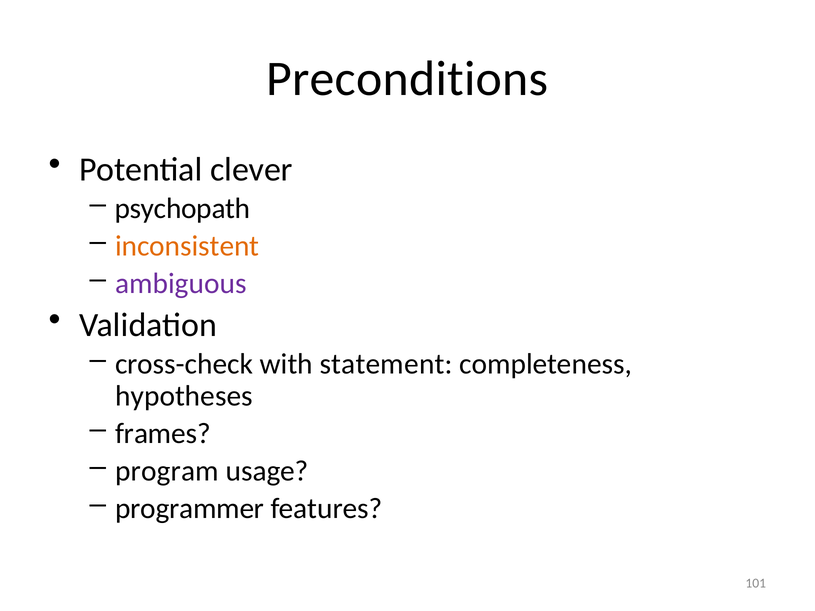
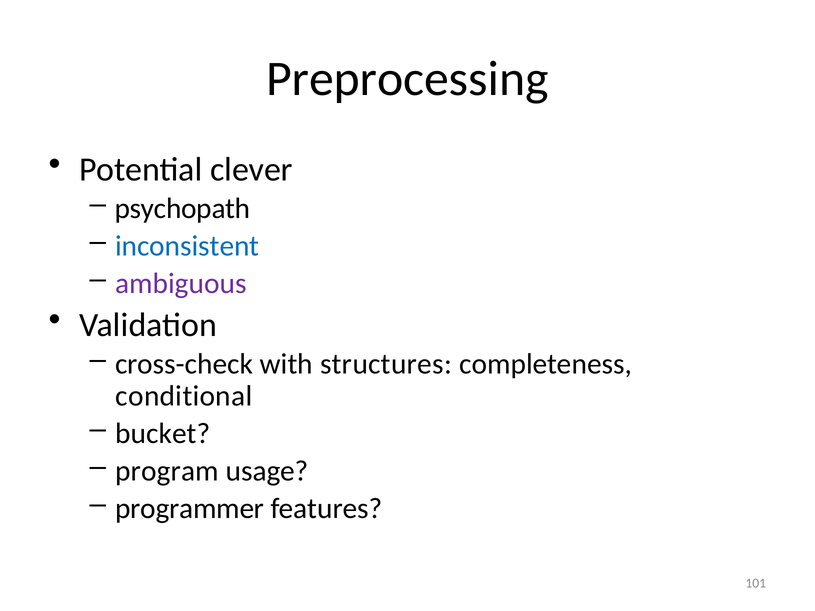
Preconditions: Preconditions -> Preprocessing (407, 79)
inconsistent colour: orange -> blue (187, 246)
statement: statement -> structures (386, 364)
hypotheses: hypotheses -> conditional (184, 396)
frames: frames -> bucket (163, 434)
